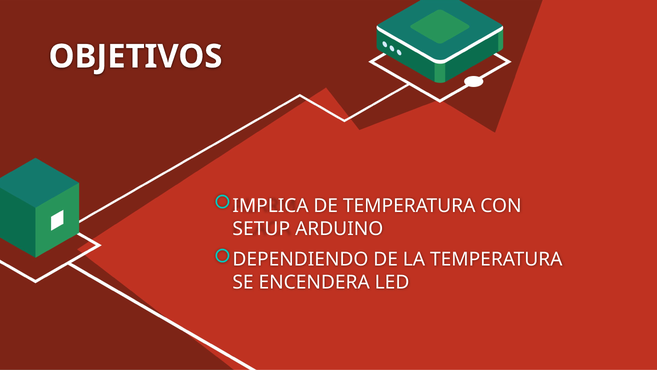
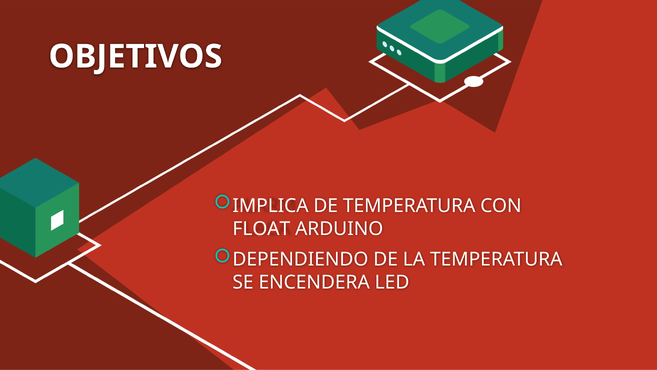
SETUP: SETUP -> FLOAT (261, 228)
